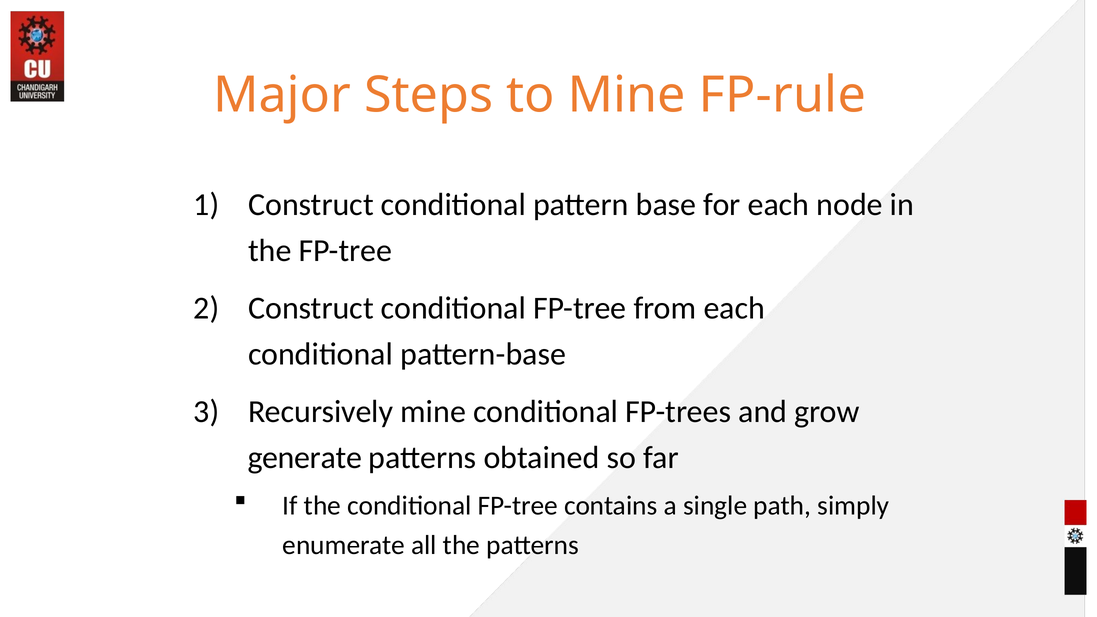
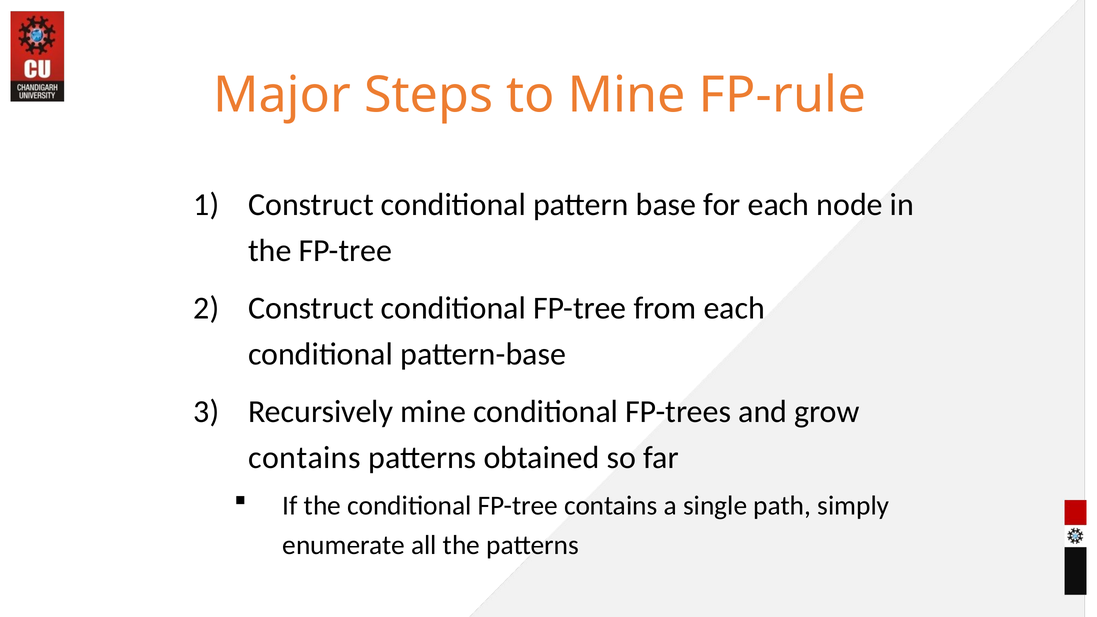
generate: generate -> contains (304, 458)
